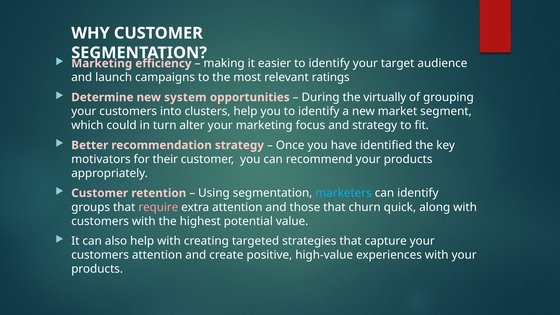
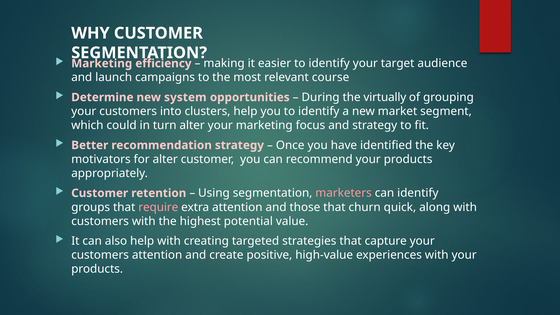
ratings: ratings -> course (331, 77)
for their: their -> alter (165, 159)
marketers colour: light blue -> pink (344, 193)
